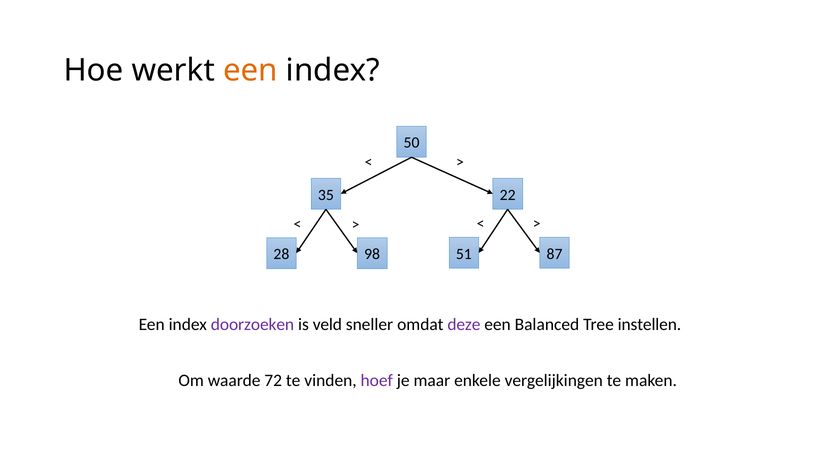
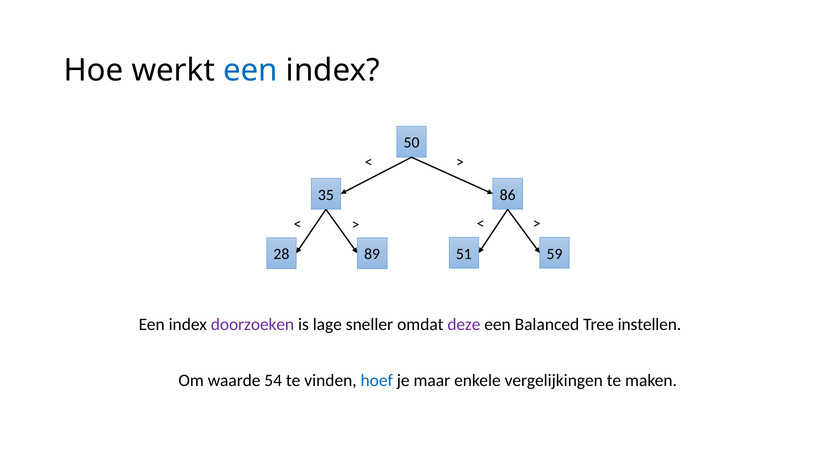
een colour: orange -> blue (250, 70)
22: 22 -> 86 (508, 195)
98: 98 -> 89 (372, 254)
87: 87 -> 59 (555, 254)
veld: veld -> lage (327, 325)
72: 72 -> 54 (273, 381)
hoef colour: purple -> blue (377, 381)
